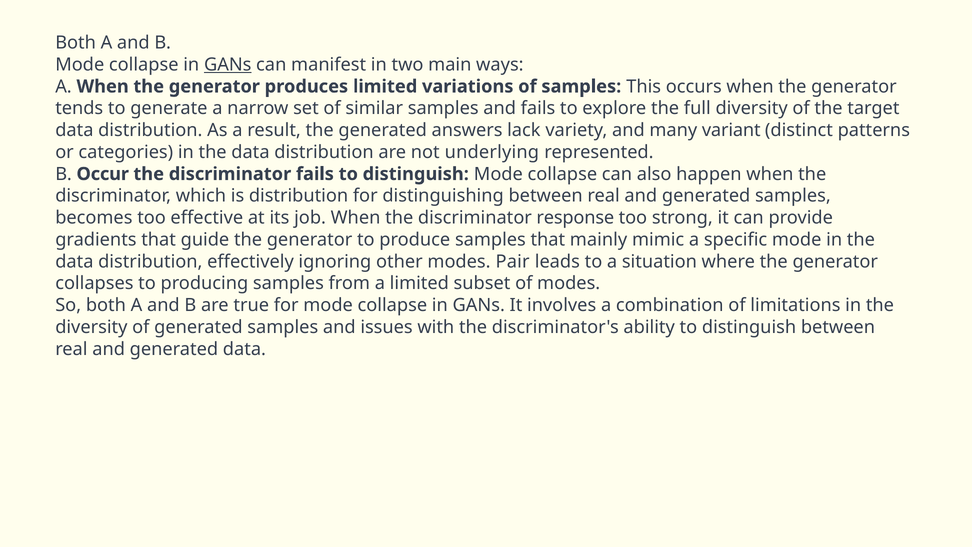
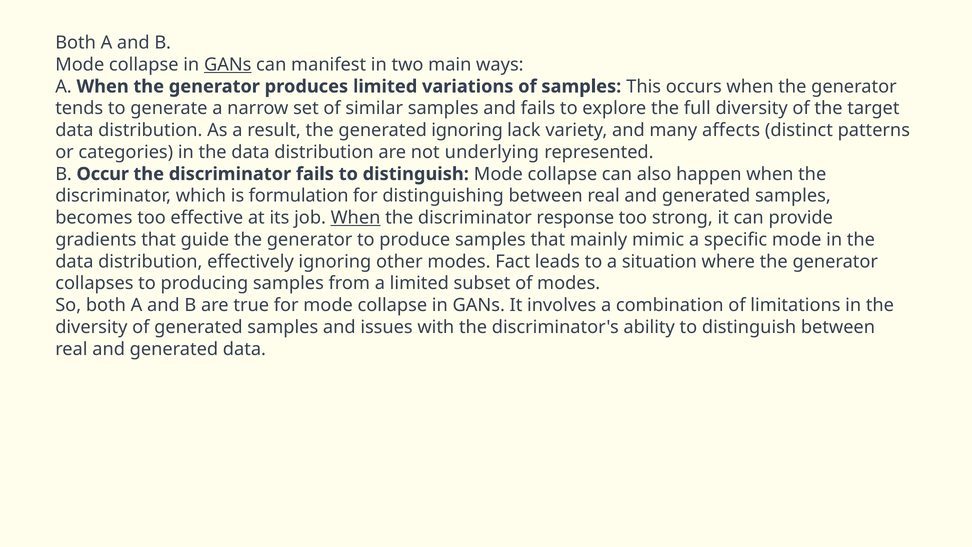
generated answers: answers -> ignoring (467, 130)
variant: variant -> affects (731, 130)
is distribution: distribution -> formulation (299, 196)
When underline: none -> present (356, 218)
Pair: Pair -> Fact (513, 261)
